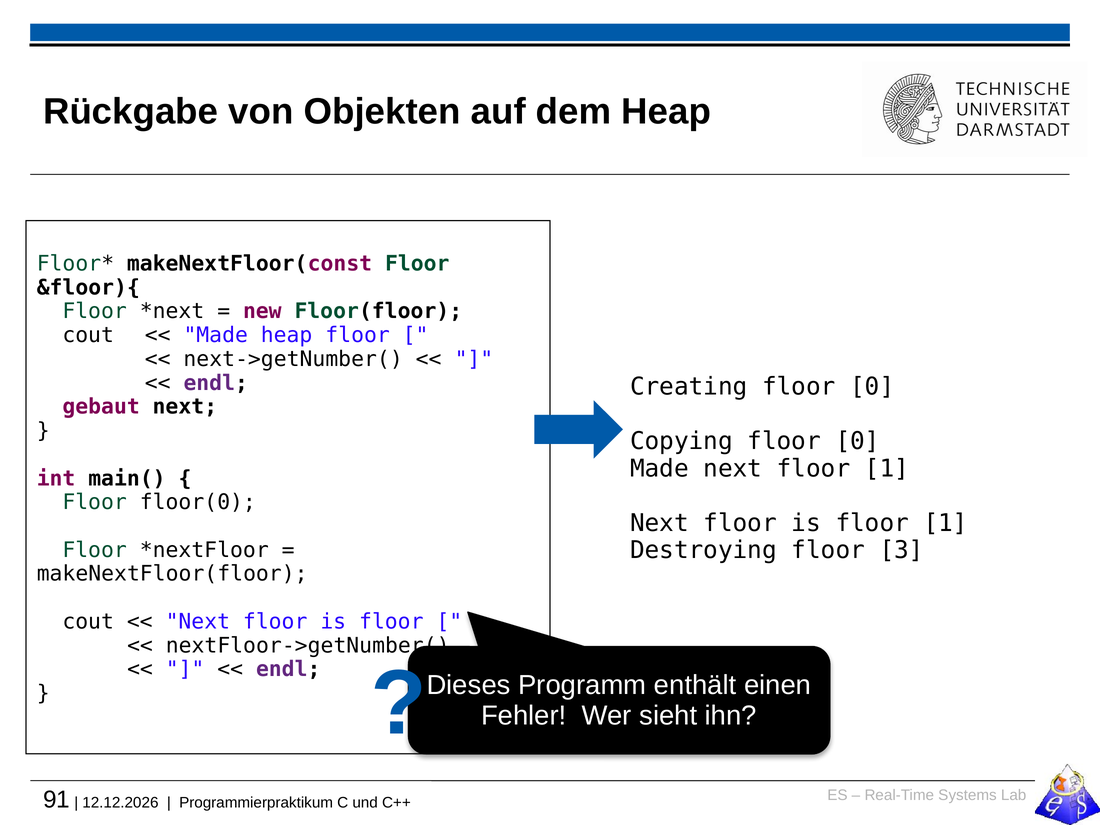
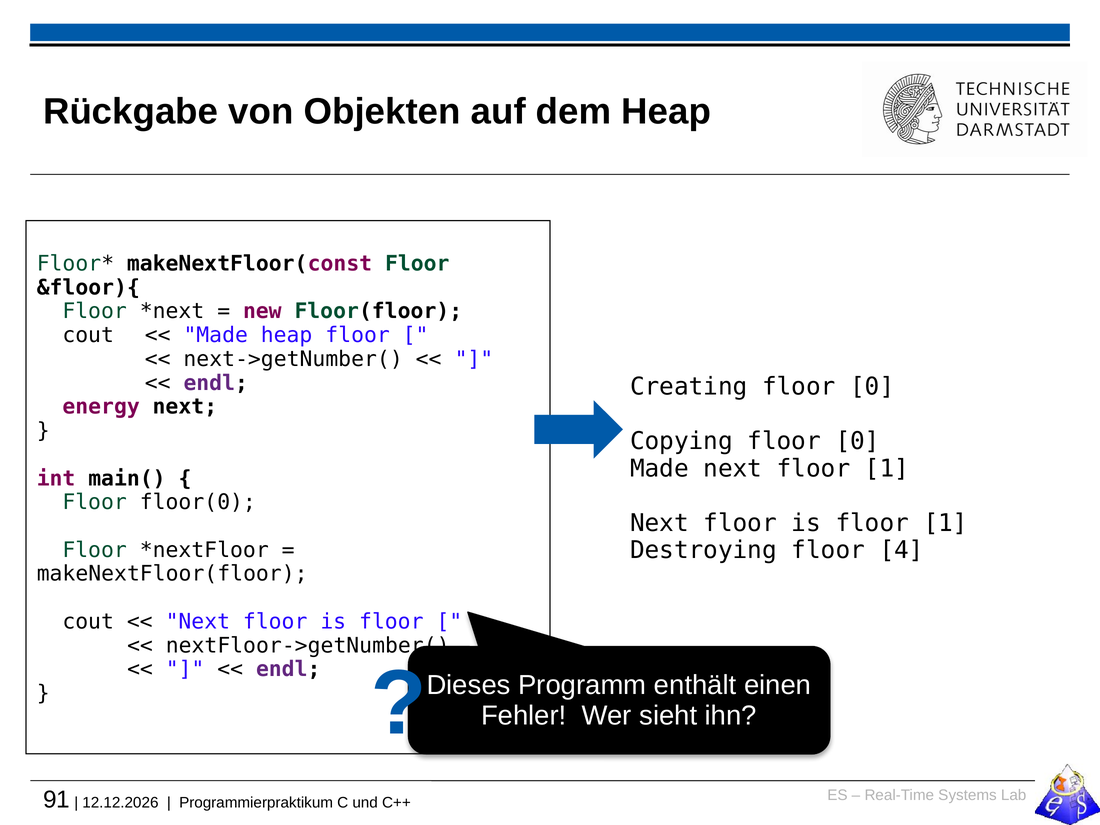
gebaut: gebaut -> energy (101, 407)
3: 3 -> 4 (902, 550)
